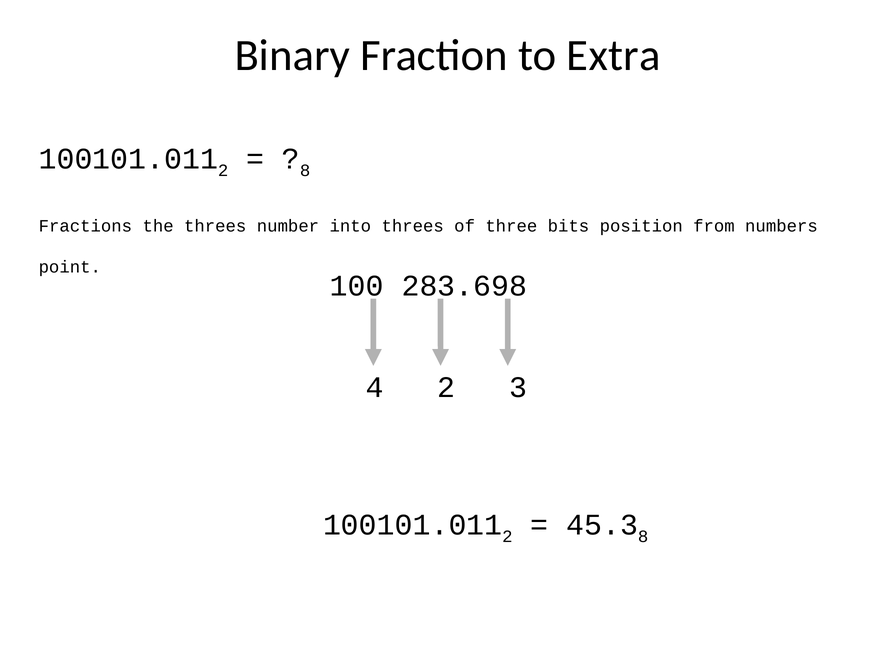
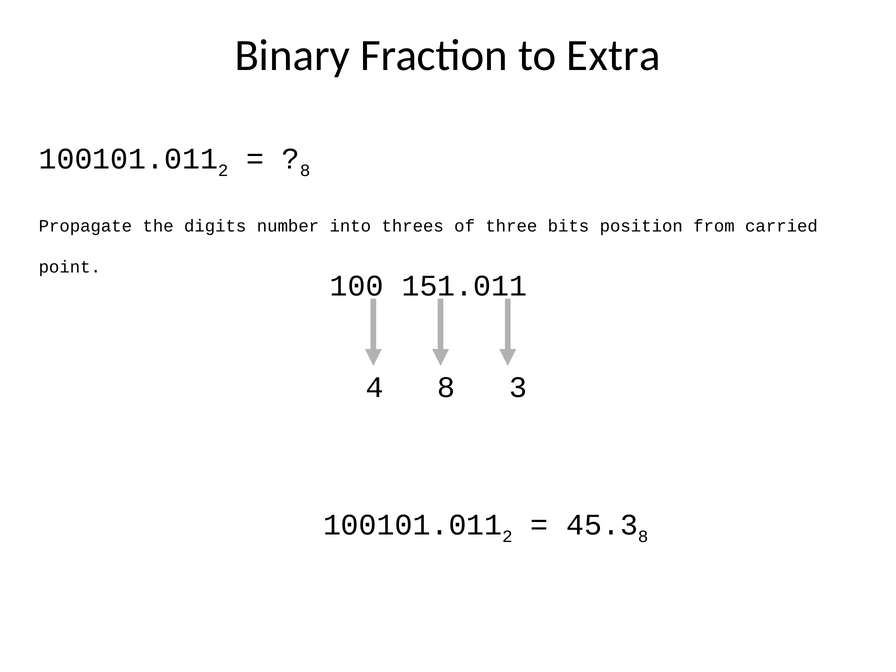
Fractions: Fractions -> Propagate (85, 226)
the threes: threes -> digits (215, 226)
numbers: numbers -> carried (781, 226)
283.698: 283.698 -> 151.011 (464, 286)
4 2: 2 -> 8 (446, 387)
